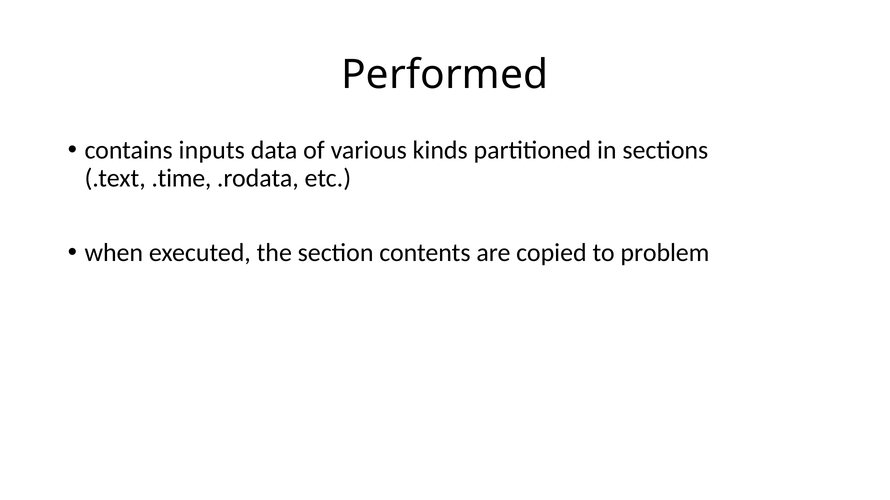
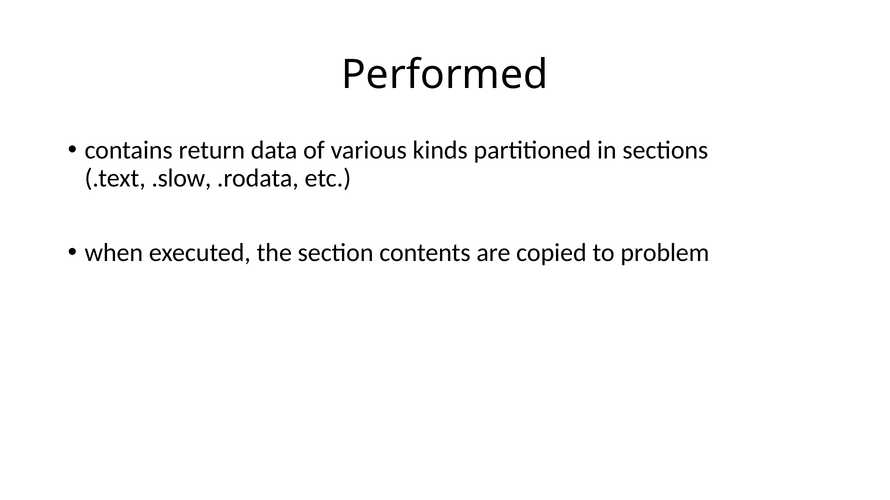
inputs: inputs -> return (212, 150)
.time: .time -> .slow (181, 179)
